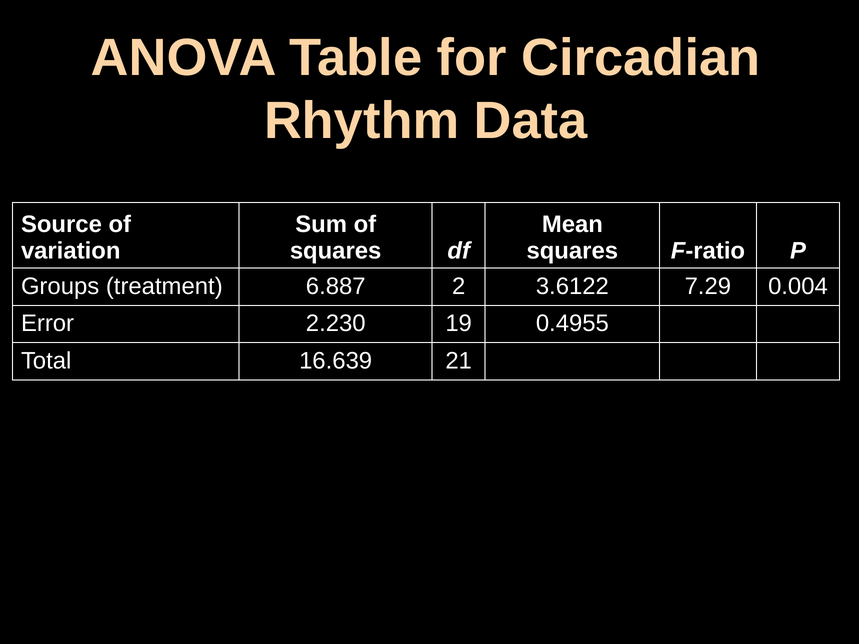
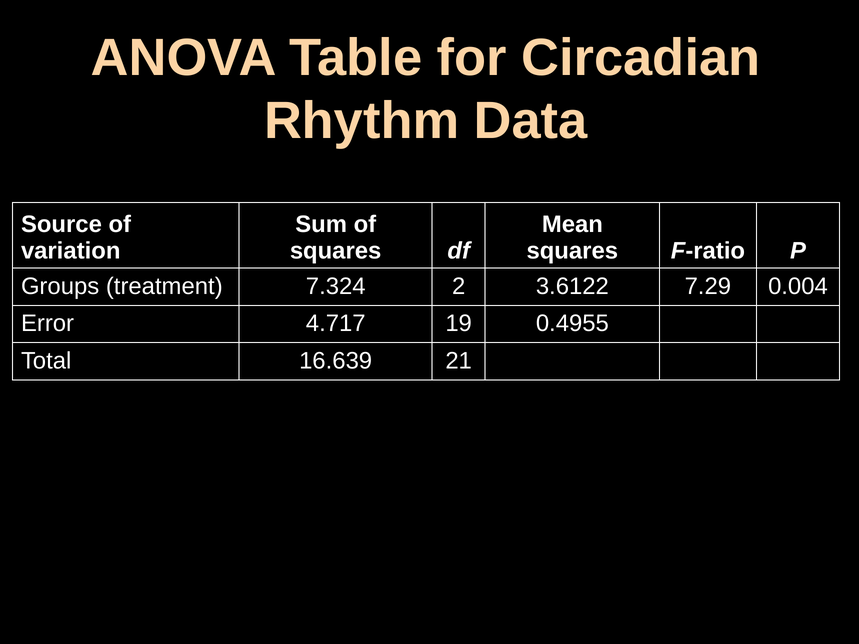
6.887: 6.887 -> 7.324 (336, 286)
2.230: 2.230 -> 4.717 (336, 324)
